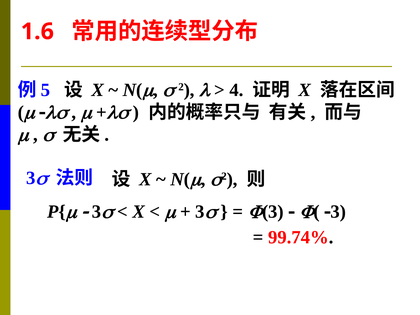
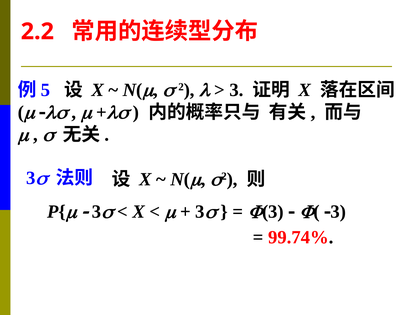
1.6: 1.6 -> 2.2 (37, 31)
4: 4 -> 3 (236, 90)
